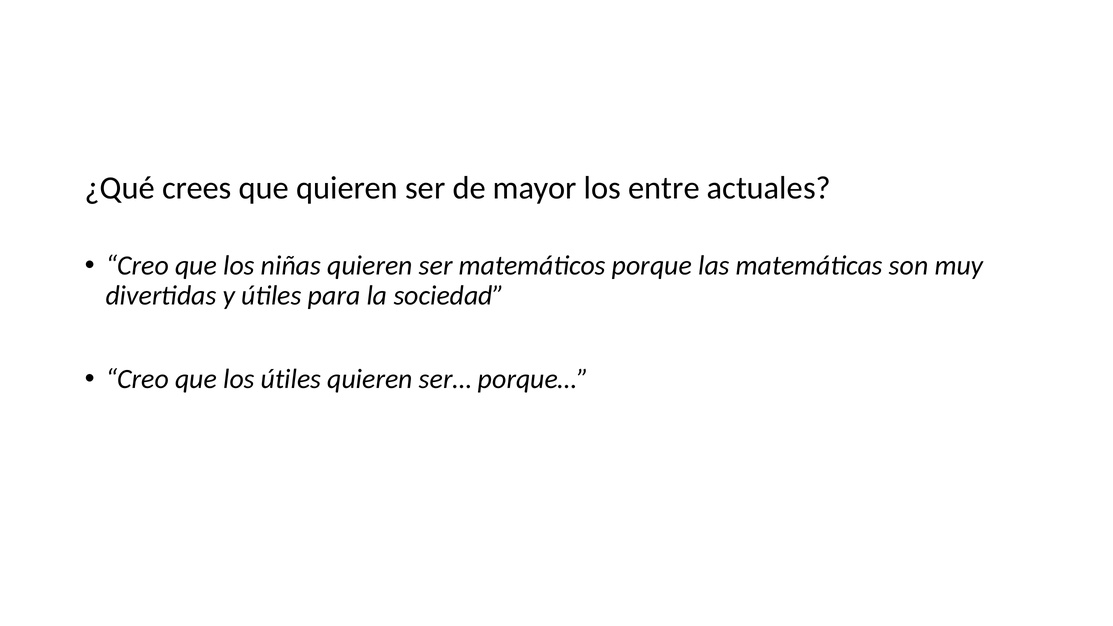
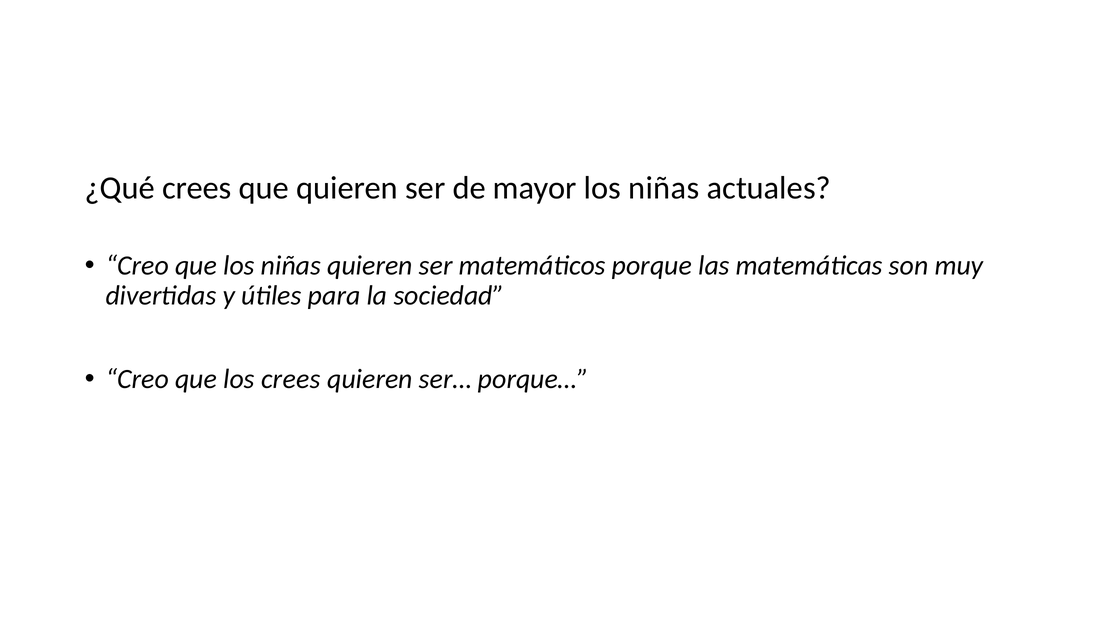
mayor los entre: entre -> niñas (664, 188)
los útiles: útiles -> crees (291, 379)
